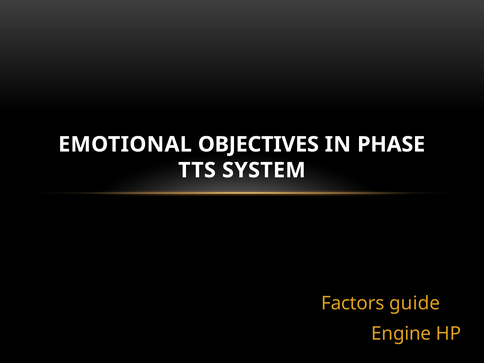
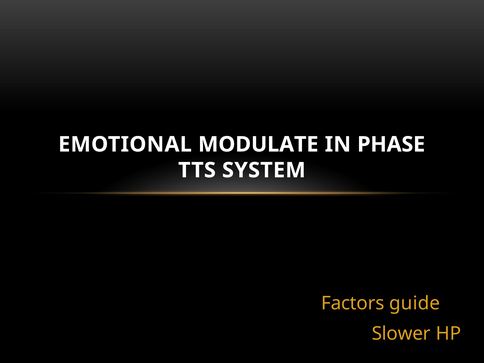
OBJECTIVES: OBJECTIVES -> MODULATE (258, 144)
Engine: Engine -> Slower (401, 334)
